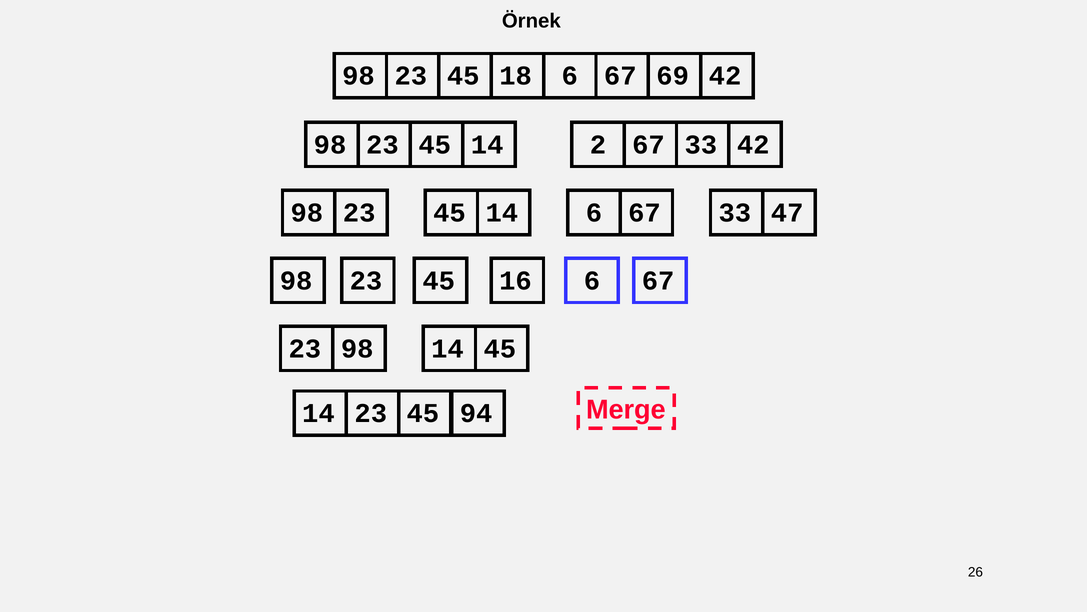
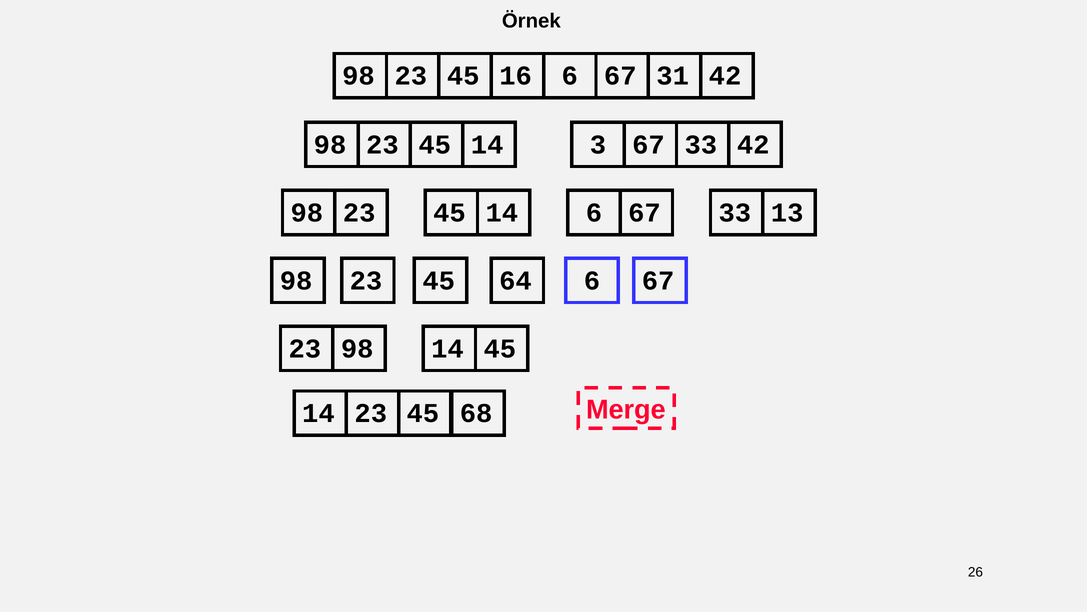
18: 18 -> 16 (516, 76)
69: 69 -> 31 (673, 76)
2: 2 -> 3 (598, 144)
47: 47 -> 13 (787, 212)
16: 16 -> 64 (515, 280)
94: 94 -> 68 (476, 413)
